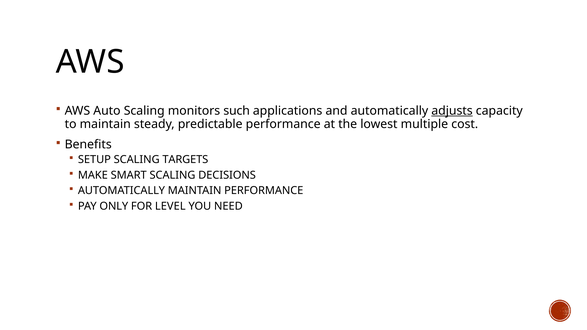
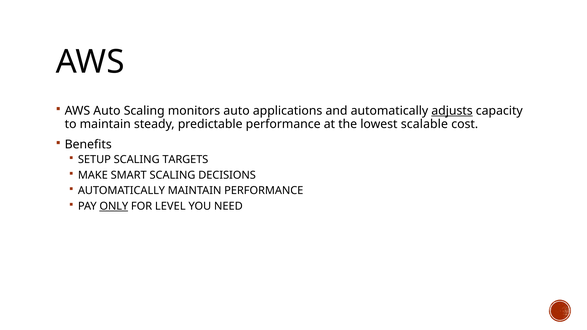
monitors such: such -> auto (237, 111)
multiple: multiple -> scalable (424, 124)
ONLY underline: none -> present (114, 206)
